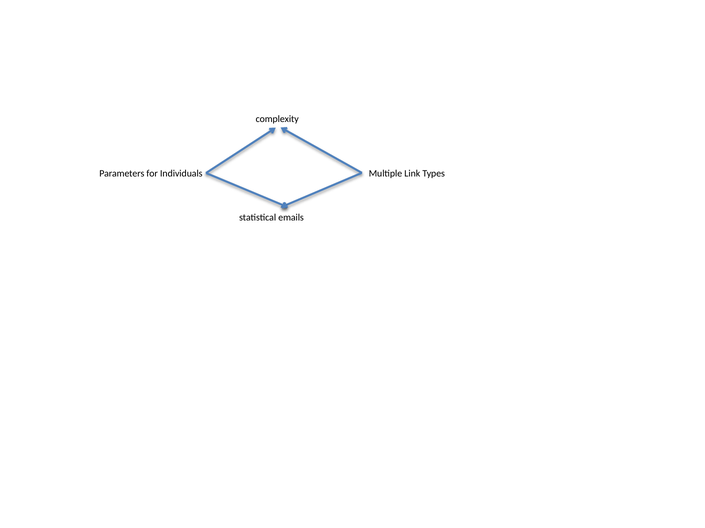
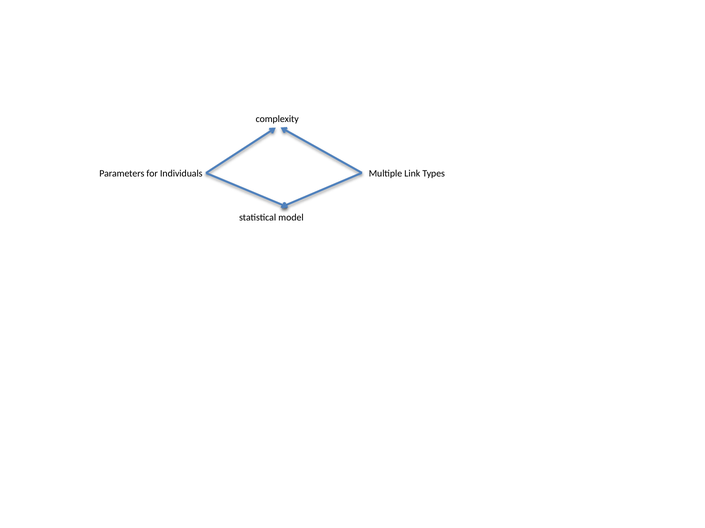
emails: emails -> model (291, 218)
